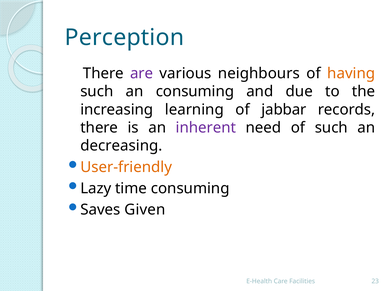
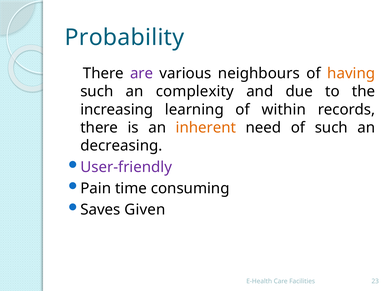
Perception: Perception -> Probability (124, 38)
an consuming: consuming -> complexity (195, 92)
jabbar: jabbar -> within (284, 110)
inherent colour: purple -> orange (206, 128)
User-friendly colour: orange -> purple (126, 167)
Lazy: Lazy -> Pain (96, 188)
